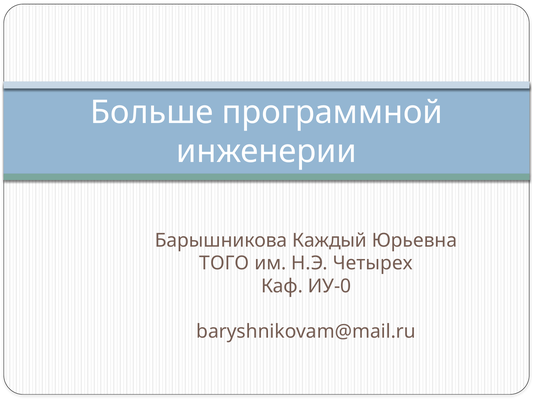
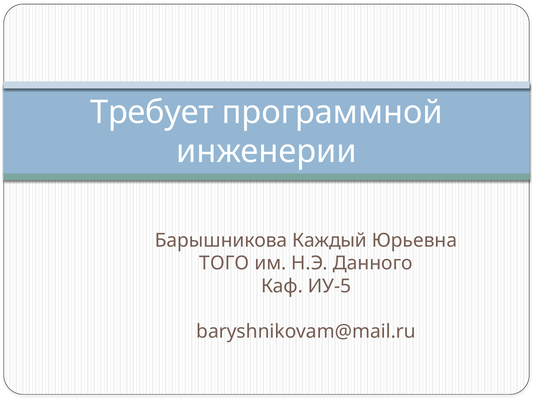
Больше: Больше -> Требует (152, 112)
Четырех: Четырех -> Данного (373, 263)
ИУ-0: ИУ-0 -> ИУ-5 (330, 286)
